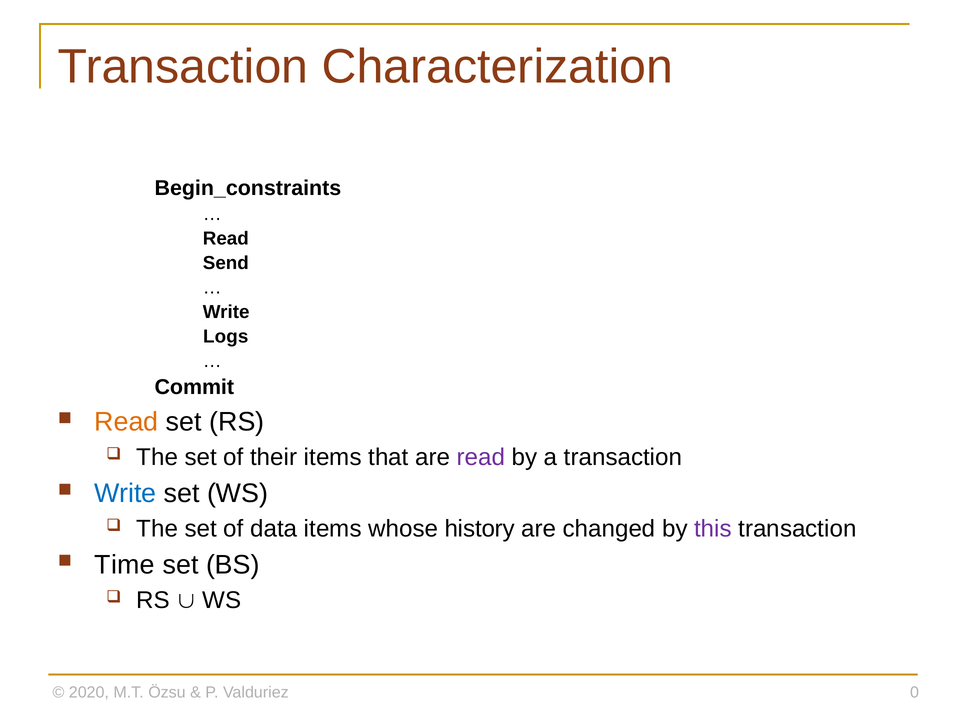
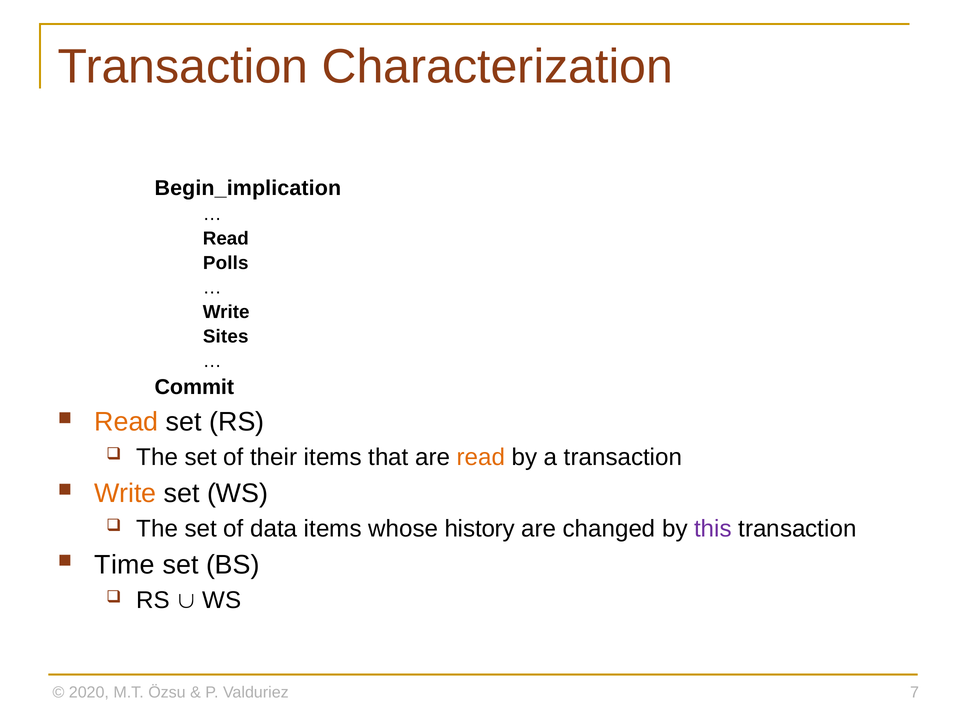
Begin_constraints: Begin_constraints -> Begin_implication (248, 188)
Send: Send -> Polls (226, 263)
Logs: Logs -> Sites (226, 336)
read colour: purple -> orange (481, 457)
Write colour: blue -> orange (125, 493)
0: 0 -> 7 (915, 692)
